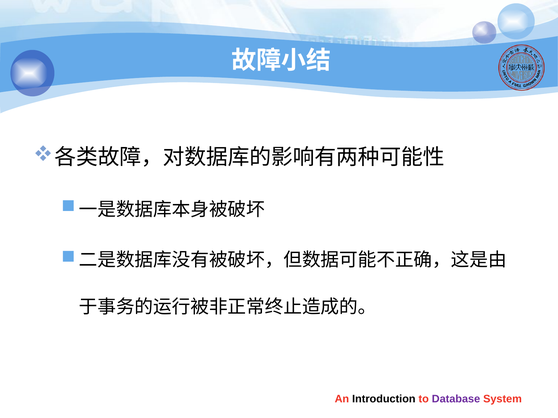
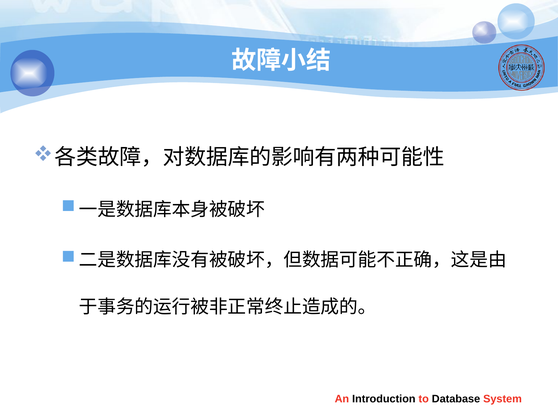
Database colour: purple -> black (456, 399)
